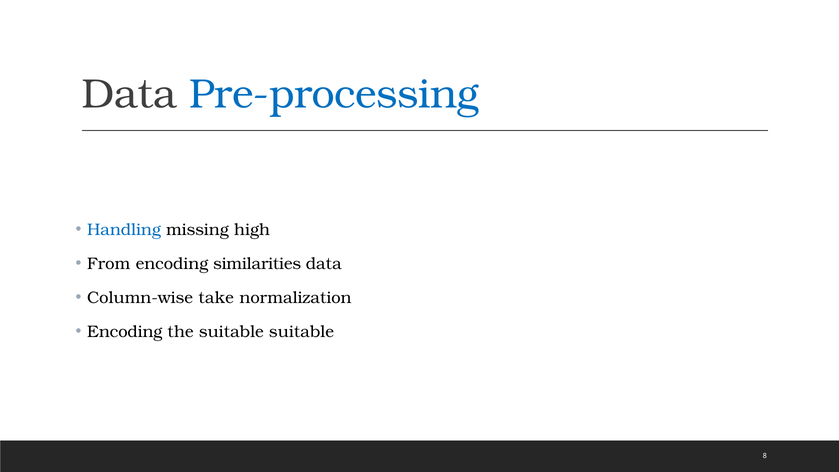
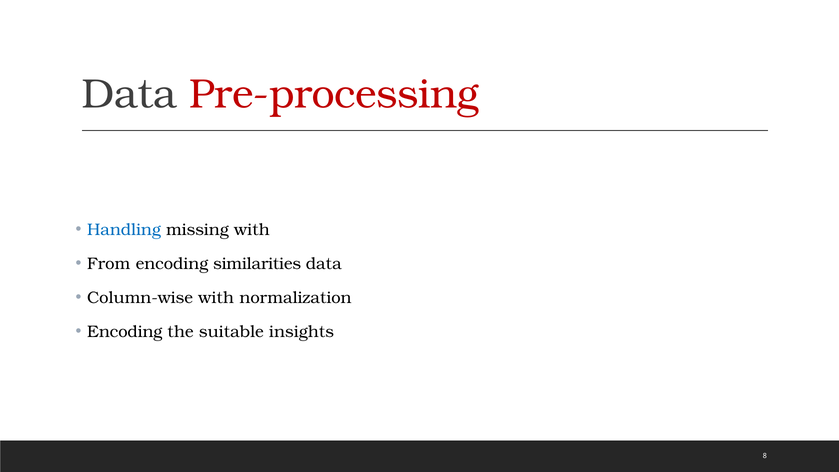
Pre-processing colour: blue -> red (334, 94)
missing high: high -> with (252, 230)
Column-wise take: take -> with (216, 298)
suitable suitable: suitable -> insights (301, 332)
